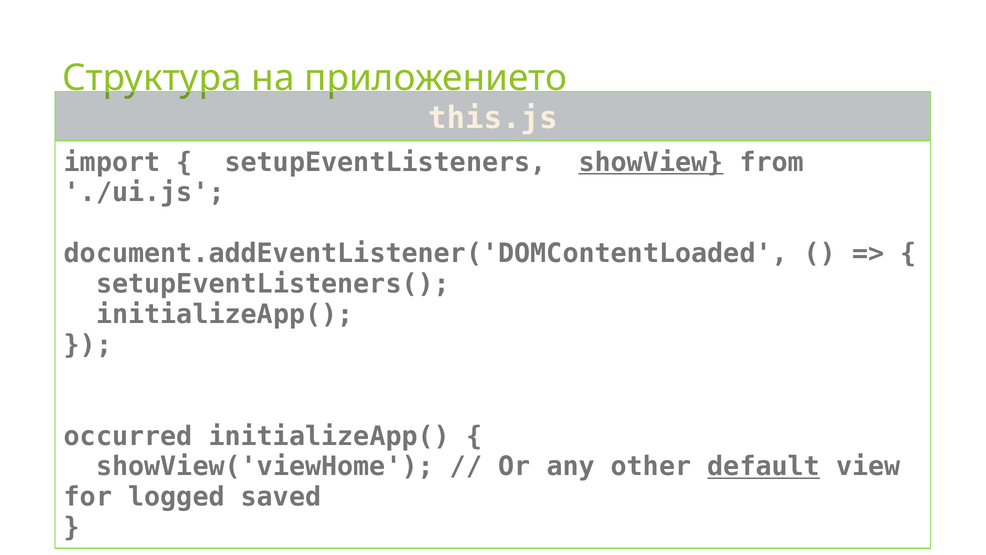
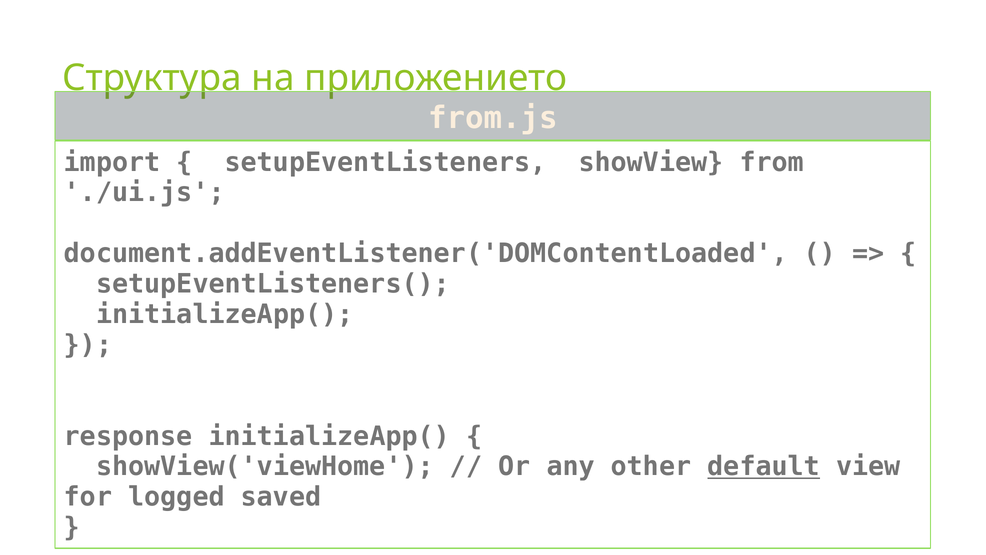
this.js: this.js -> from.js (493, 118)
showView underline: present -> none (651, 162)
occurred: occurred -> response (128, 436)
